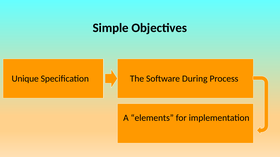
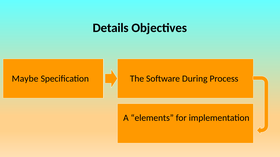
Simple: Simple -> Details (111, 28)
Unique: Unique -> Maybe (25, 79)
